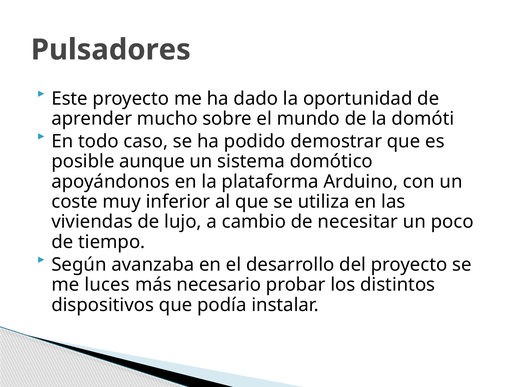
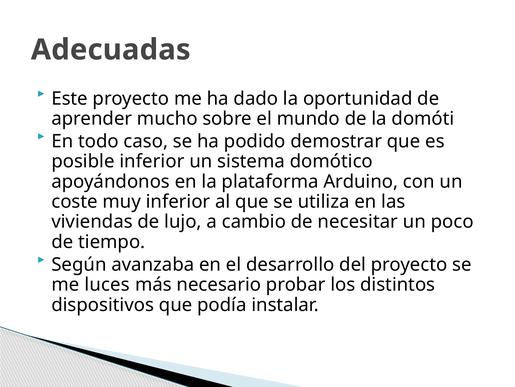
Pulsadores: Pulsadores -> Adecuadas (111, 50)
posible aunque: aunque -> inferior (152, 161)
